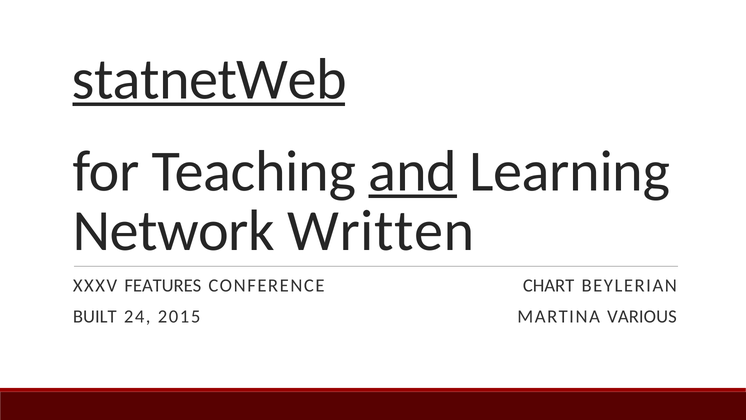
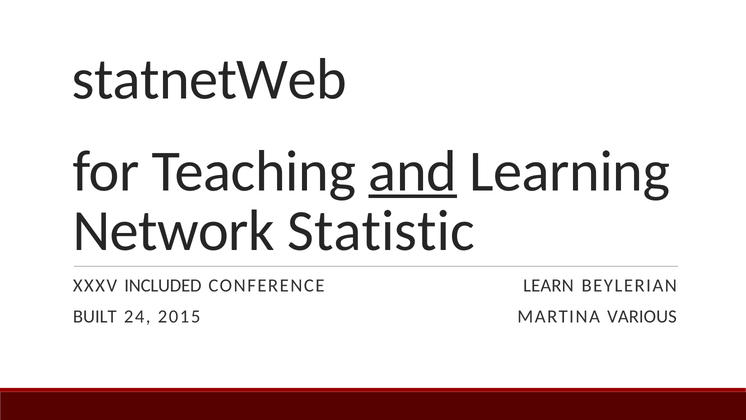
statnetWeb underline: present -> none (209, 79)
Written: Written -> Statistic (381, 231)
FEATURES: FEATURES -> INCLUDED (163, 285)
CHART: CHART -> LEARN (548, 285)
